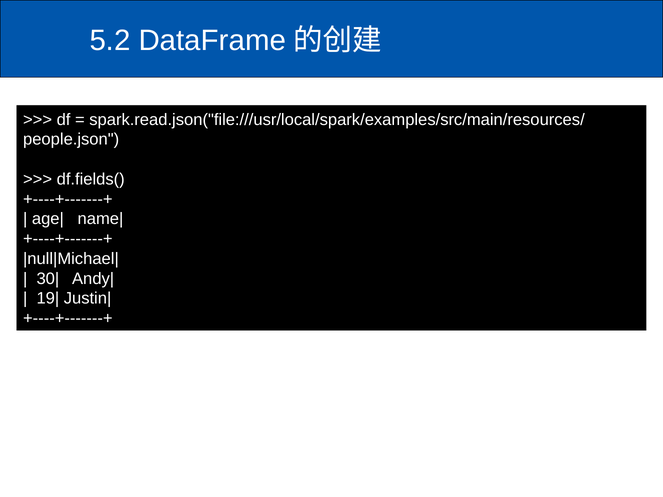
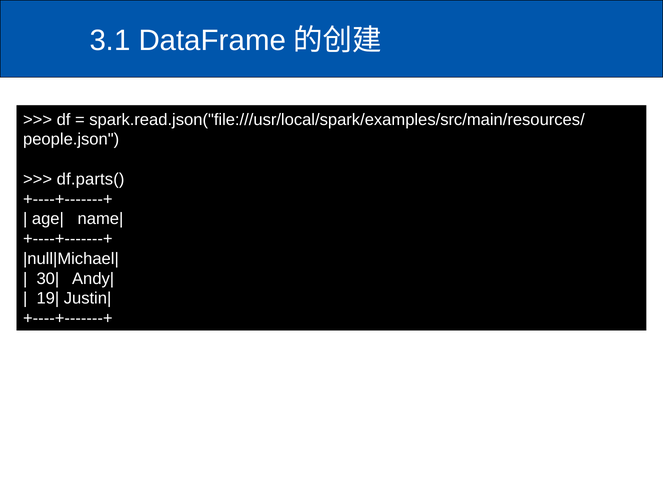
5.2: 5.2 -> 3.1 (110, 41)
df.fields(: df.fields( -> df.parts( (91, 179)
